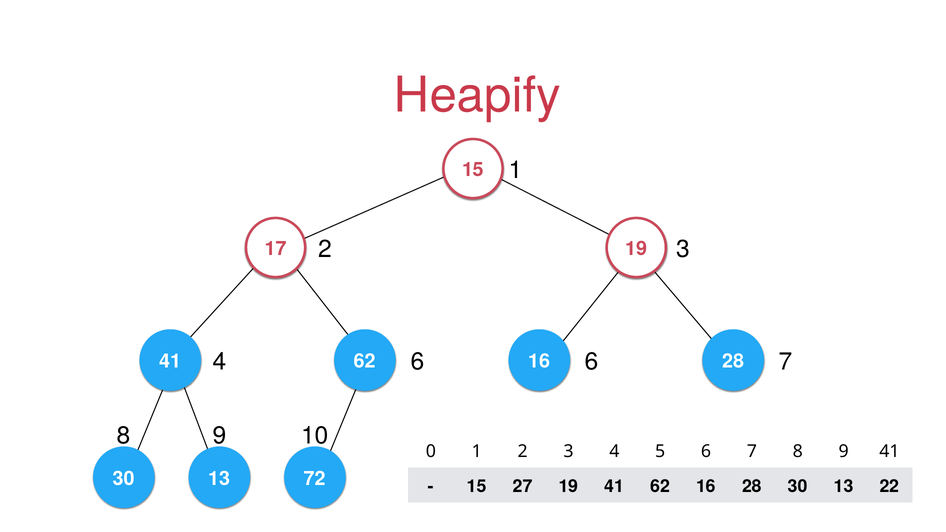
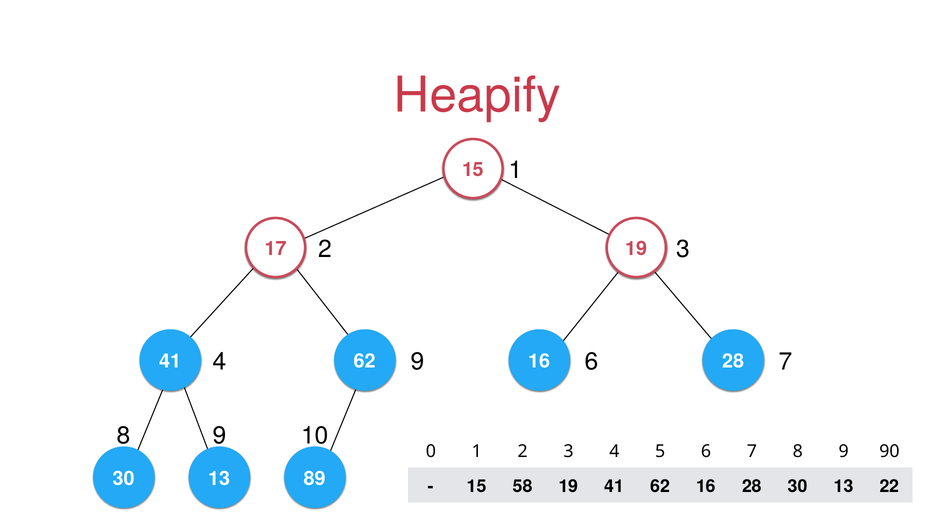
4 6: 6 -> 9 (418, 362)
9 41: 41 -> 90 (889, 451)
72: 72 -> 89 (315, 479)
27: 27 -> 58 (523, 487)
